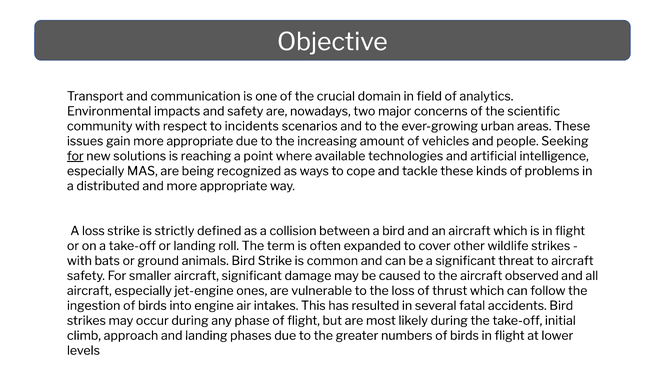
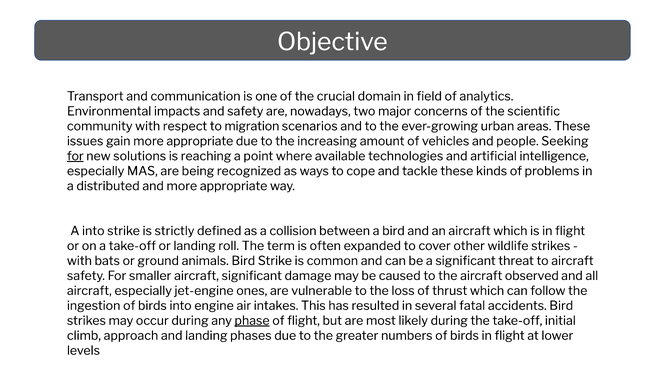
incidents: incidents -> migration (252, 126)
A loss: loss -> into (93, 231)
phase underline: none -> present (252, 321)
